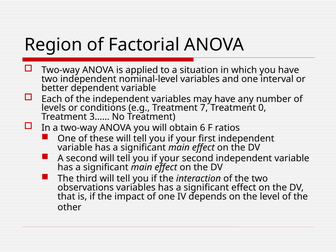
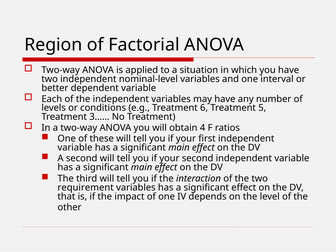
7: 7 -> 6 (204, 108)
0: 0 -> 5 (262, 108)
6: 6 -> 4 (203, 128)
observations: observations -> requirement (86, 188)
